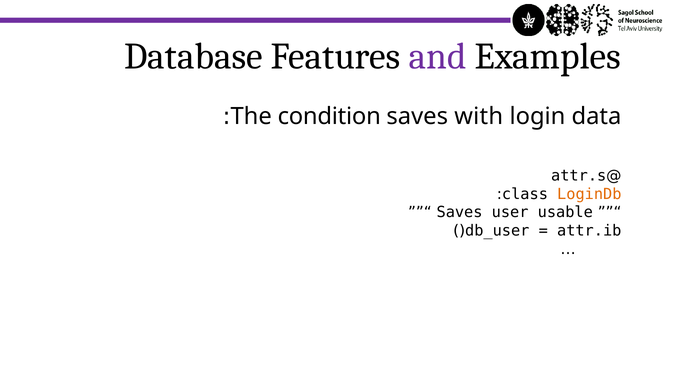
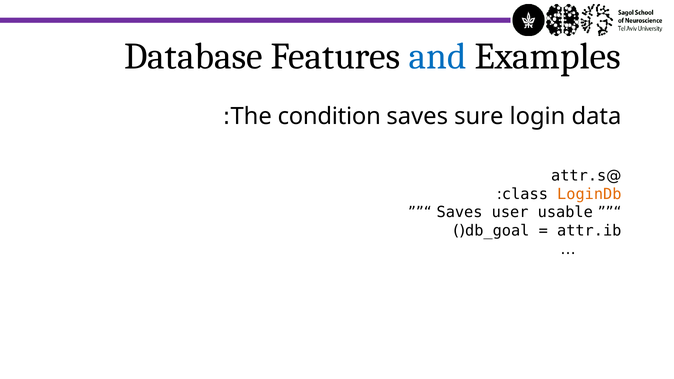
and colour: purple -> blue (438, 57)
with: with -> sure (479, 117)
db_user: db_user -> db_goal (497, 231)
